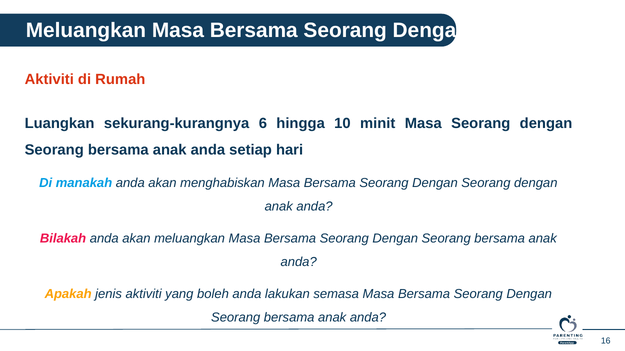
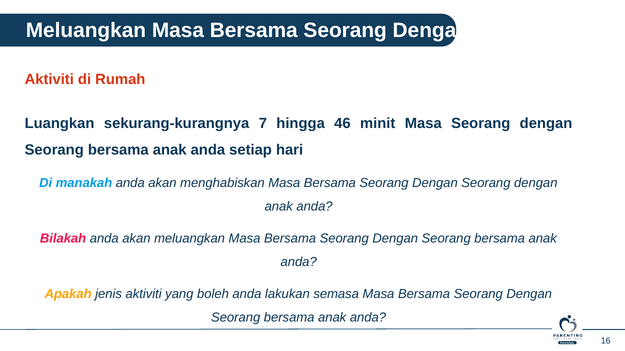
6: 6 -> 7 (263, 124)
10: 10 -> 46 (342, 124)
